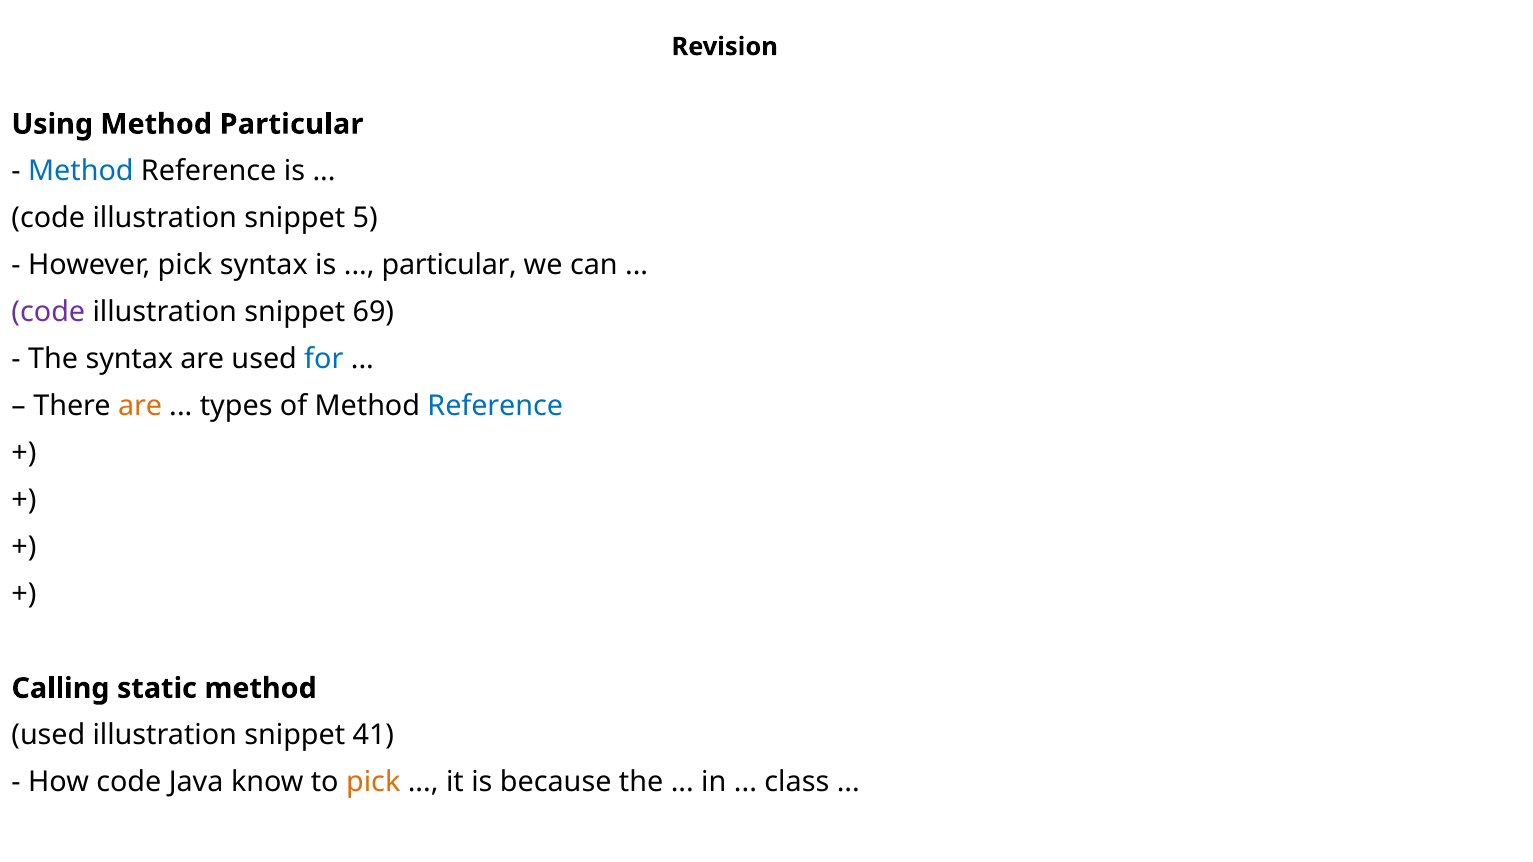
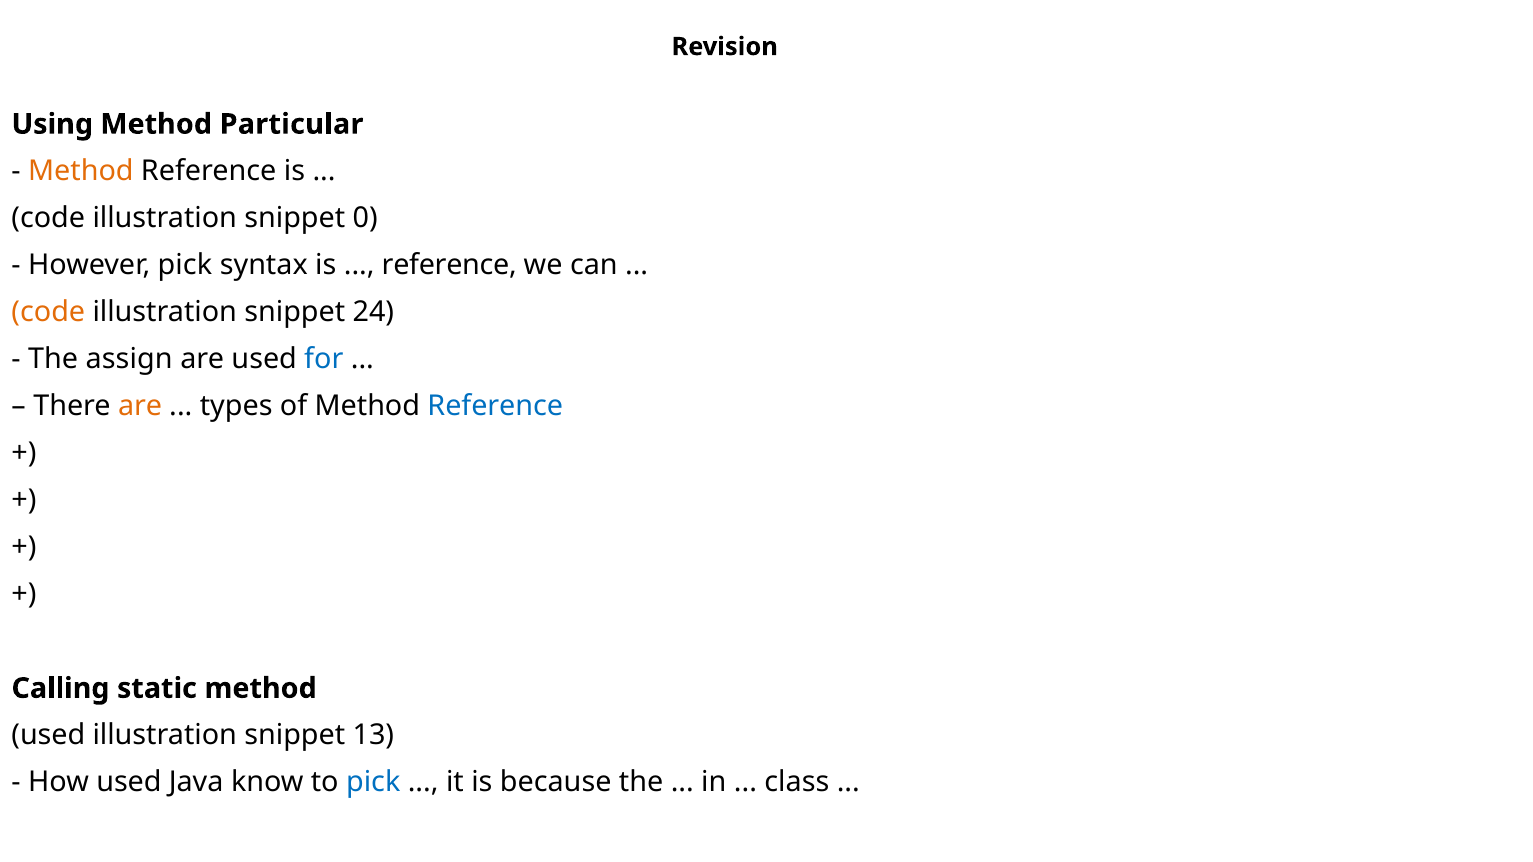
Method colour: blue -> orange (81, 171)
5: 5 -> 0 (365, 218)
particular: particular -> reference (449, 265)
code colour: purple -> orange (48, 312)
69: 69 -> 24 (373, 312)
The syntax: syntax -> assign (129, 359)
41: 41 -> 13 (373, 736)
How code: code -> used (129, 783)
pick colour: orange -> blue (373, 783)
